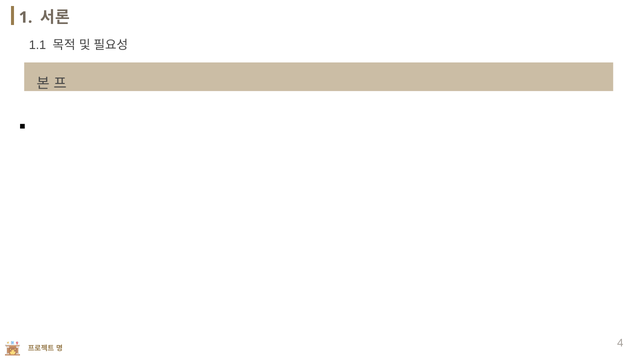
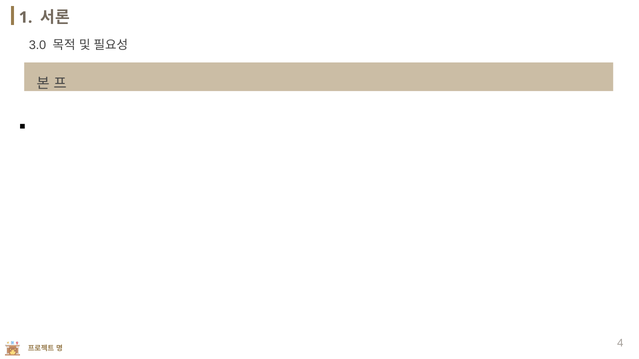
1.1: 1.1 -> 3.0 (38, 45)
